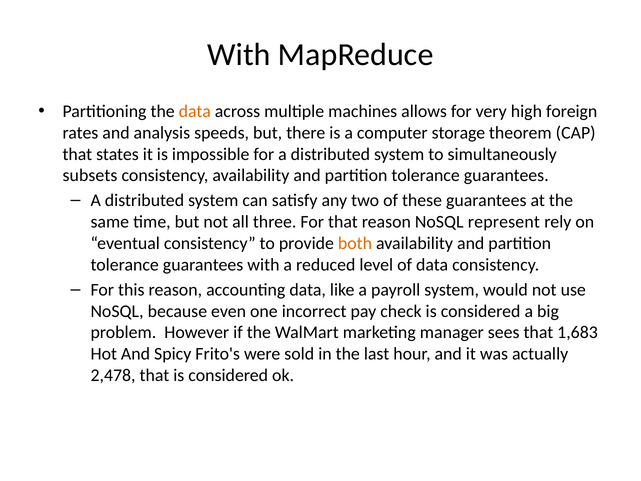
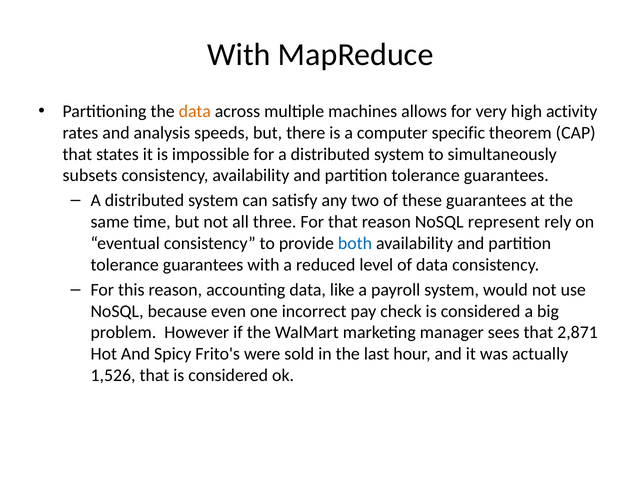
foreign: foreign -> activity (572, 111)
storage: storage -> specific (458, 133)
both colour: orange -> blue (355, 243)
1,683: 1,683 -> 2,871 (578, 332)
2,478: 2,478 -> 1,526 (113, 375)
